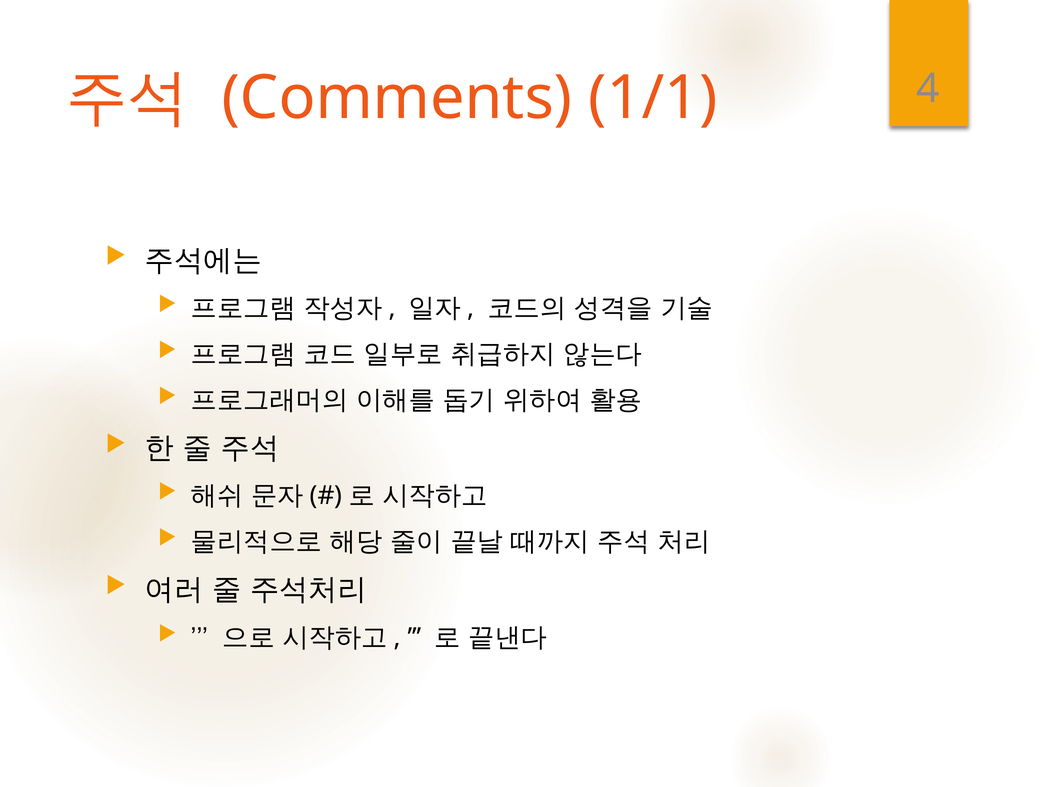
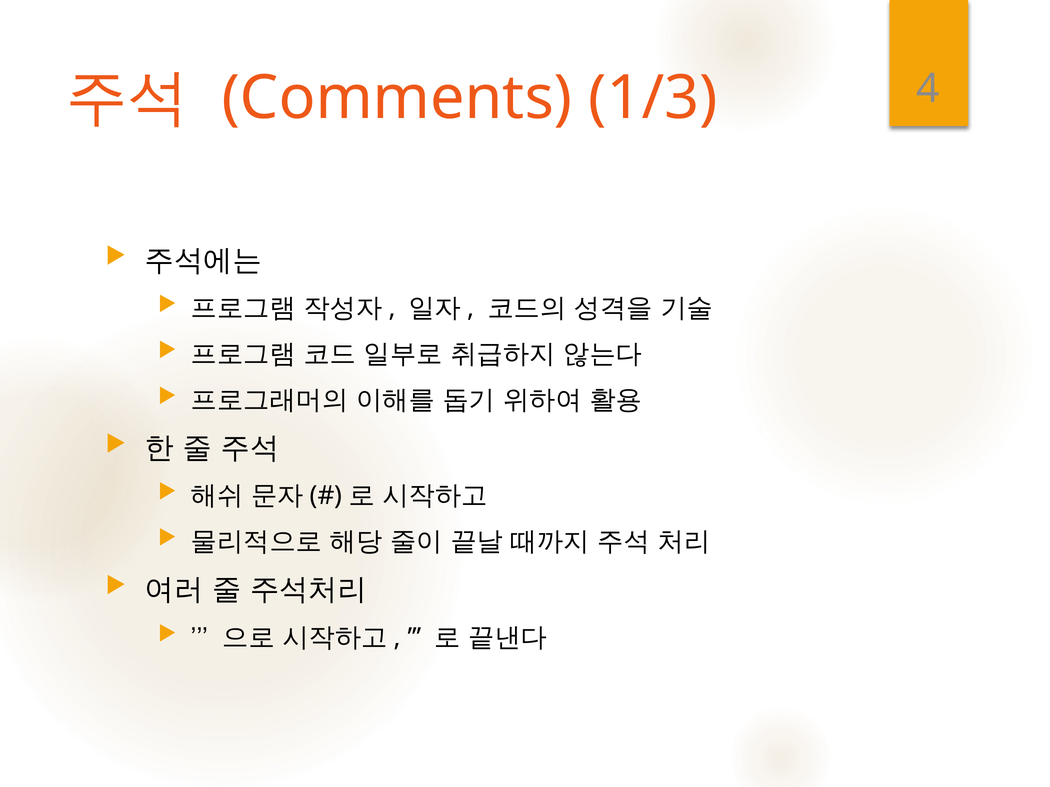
1/1: 1/1 -> 1/3 (653, 98)
